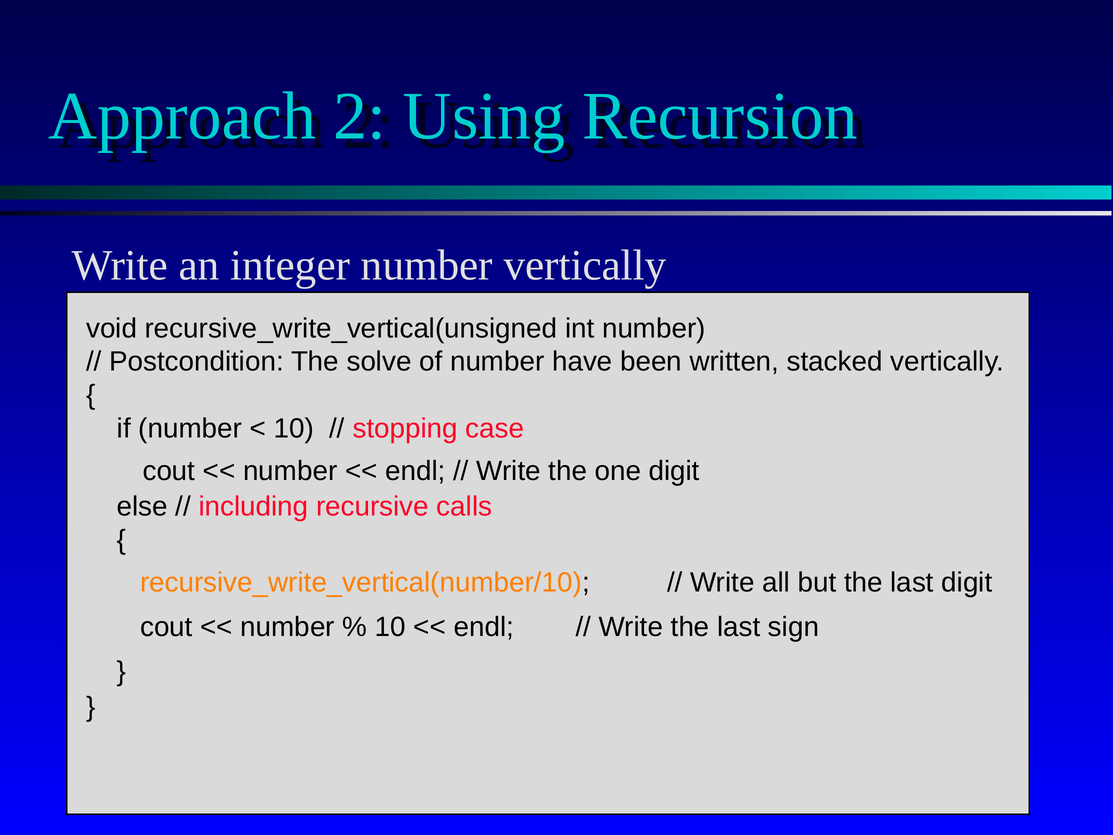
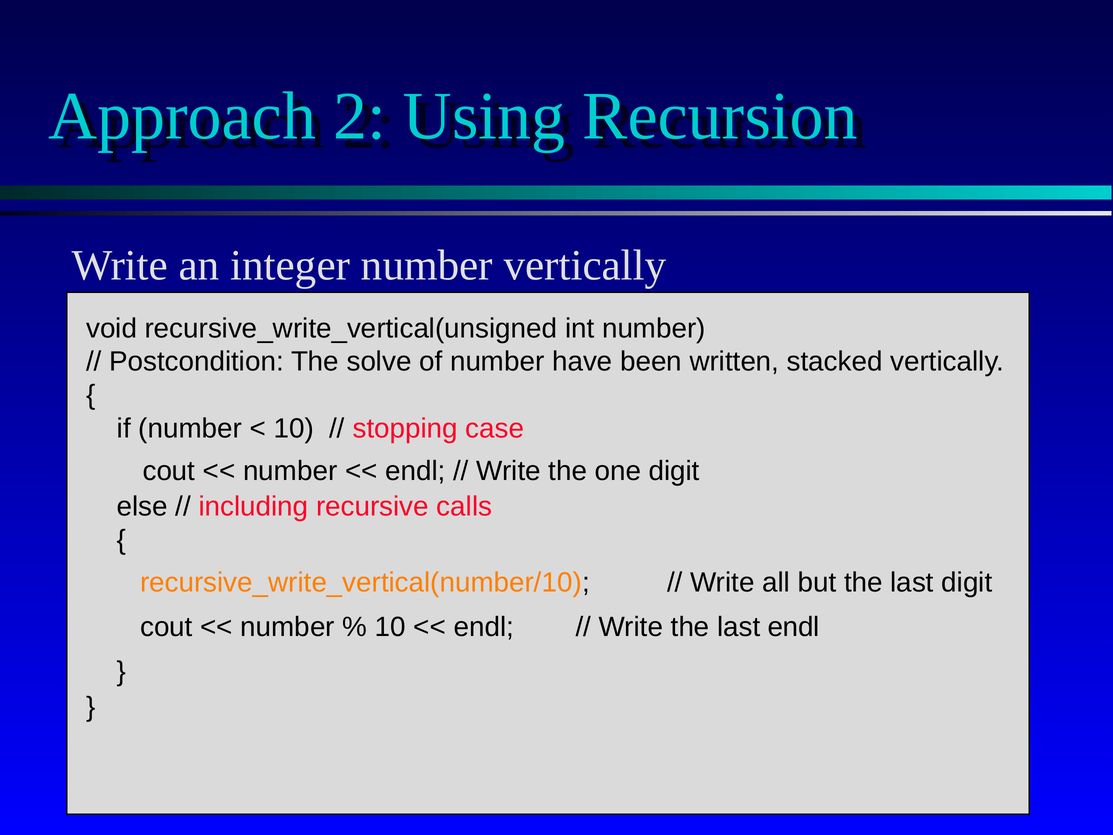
last sign: sign -> endl (794, 627)
